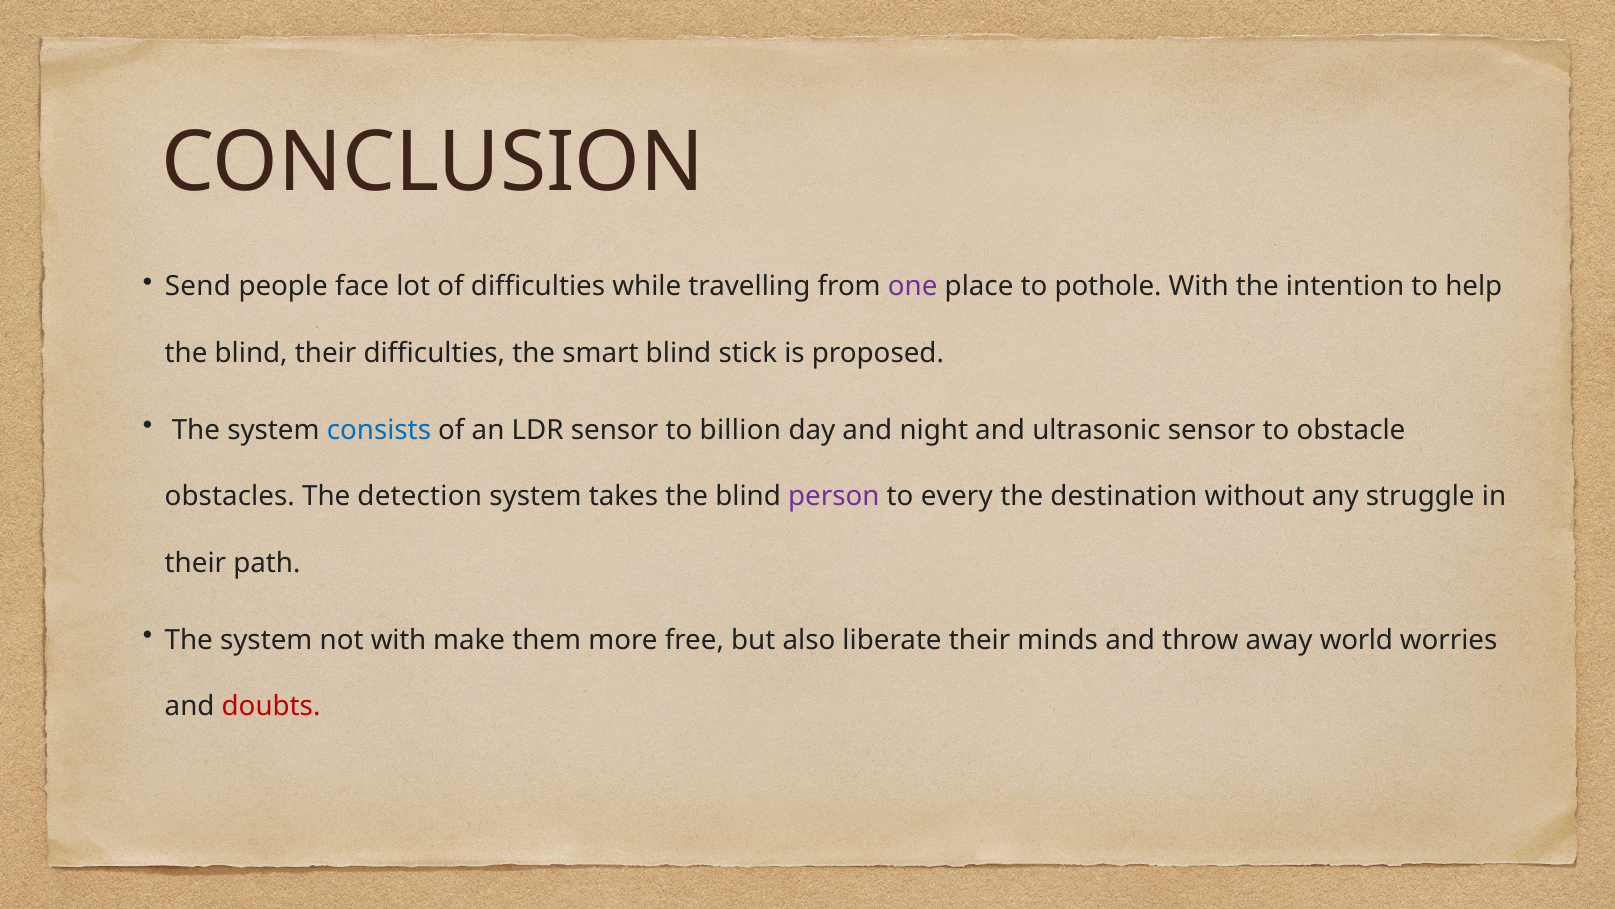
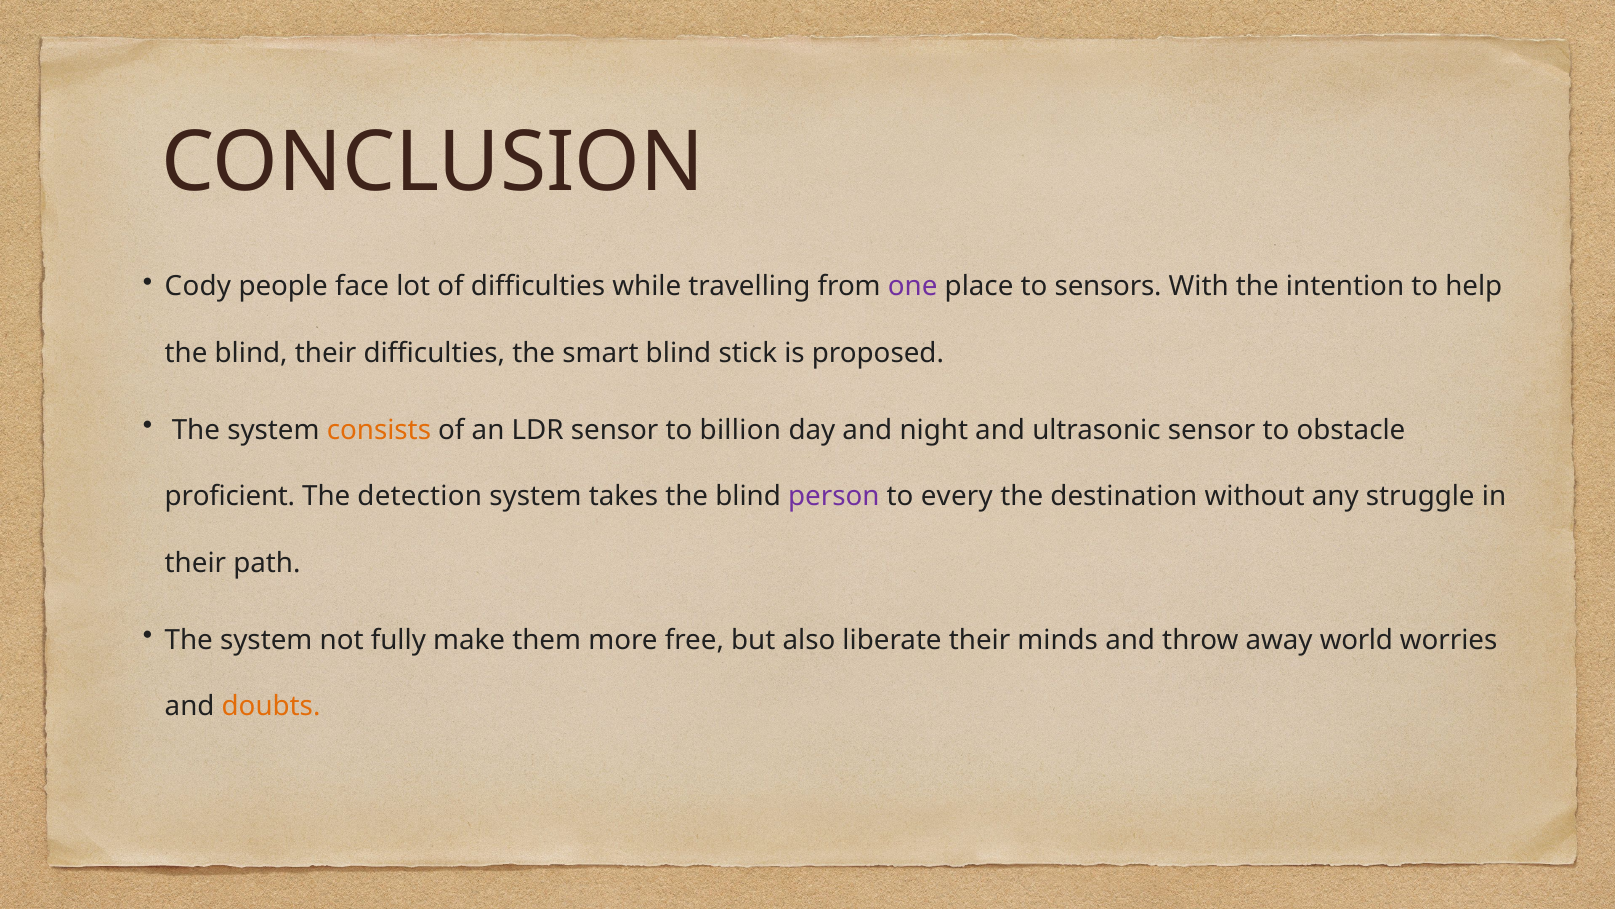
Send: Send -> Cody (198, 286)
pothole: pothole -> sensors (1108, 286)
consists colour: blue -> orange (379, 430)
obstacles: obstacles -> proficient (230, 496)
not with: with -> fully (398, 640)
doubts colour: red -> orange (271, 706)
